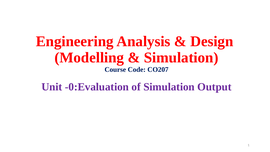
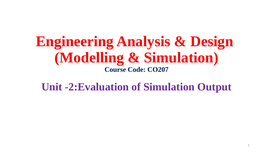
-0:Evaluation: -0:Evaluation -> -2:Evaluation (97, 87)
